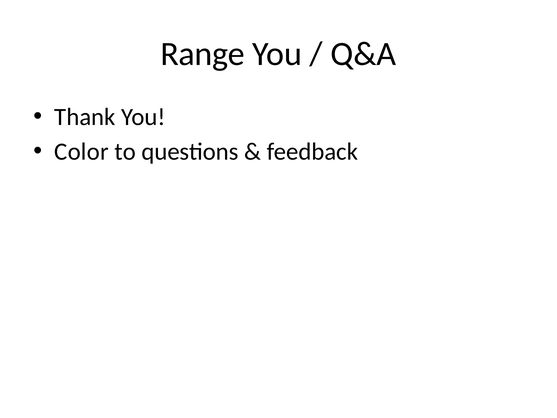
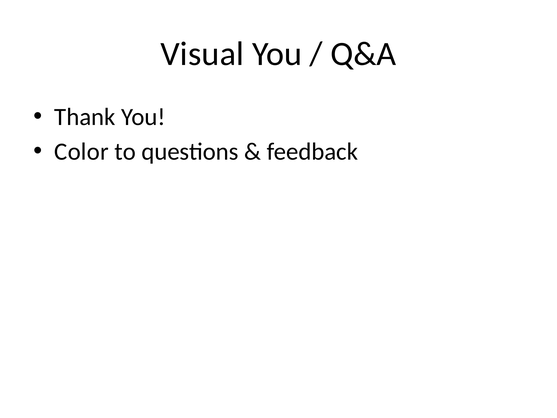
Range: Range -> Visual (202, 54)
